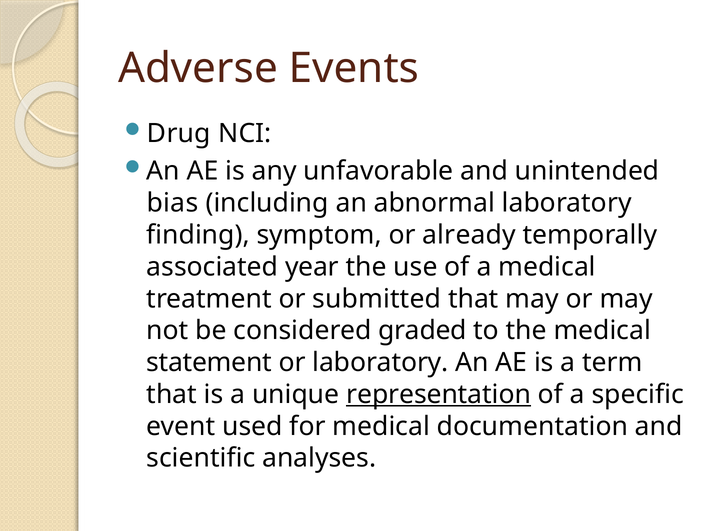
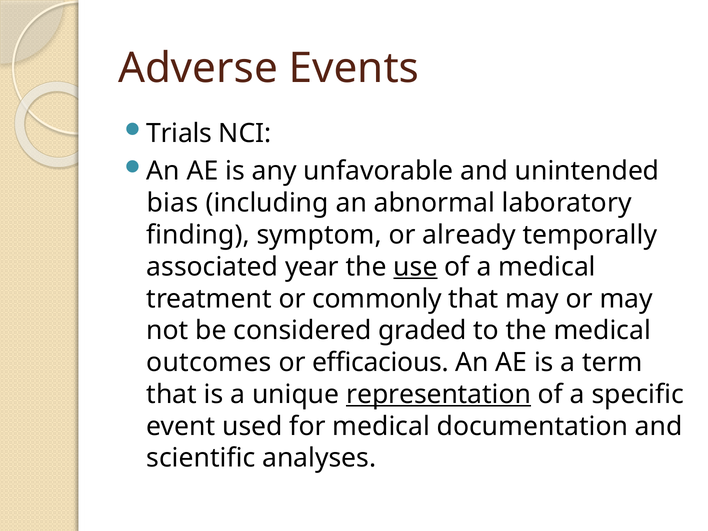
Drug: Drug -> Trials (179, 133)
use underline: none -> present (416, 267)
submitted: submitted -> commonly (377, 299)
statement: statement -> outcomes (209, 363)
or laboratory: laboratory -> efficacious (381, 363)
